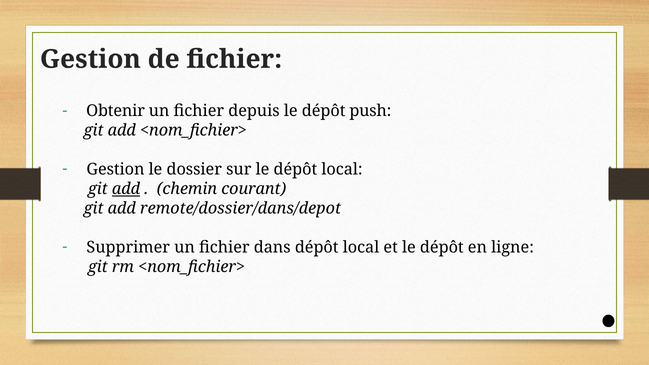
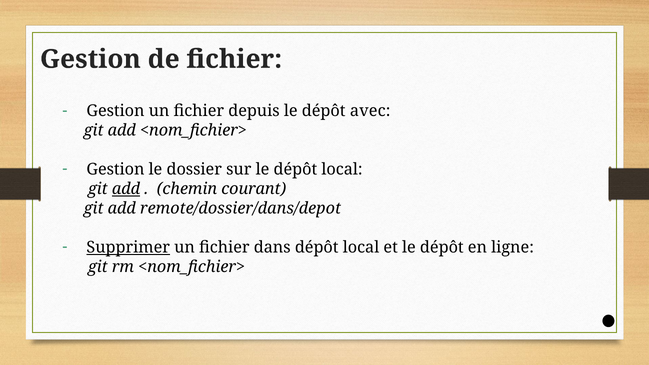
Obtenir: Obtenir -> Gestion (115, 111)
push: push -> avec (370, 111)
Supprimer underline: none -> present (128, 247)
